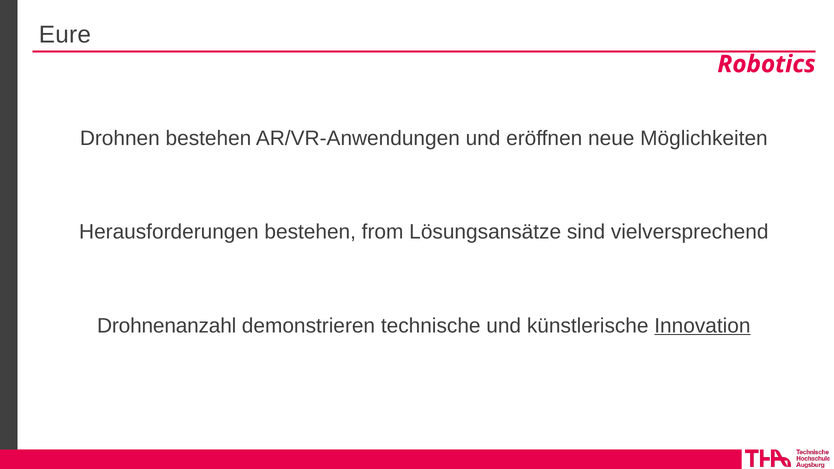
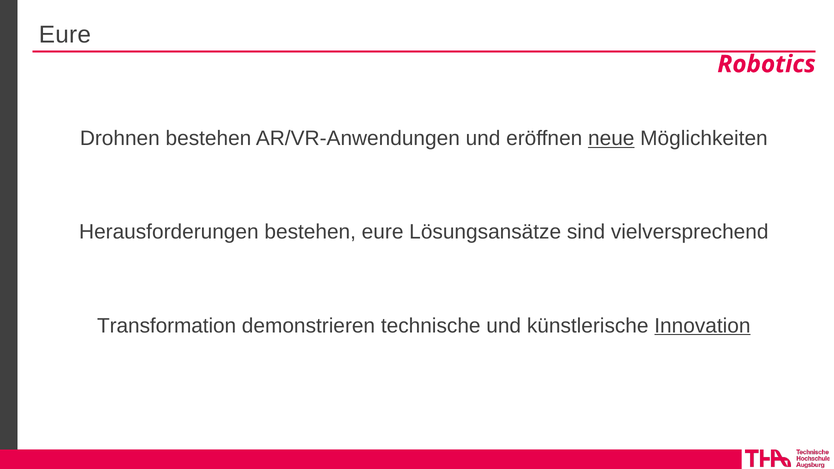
neue underline: none -> present (611, 139)
bestehen from: from -> eure (383, 232)
Drohnenanzahl: Drohnenanzahl -> Transformation (167, 326)
